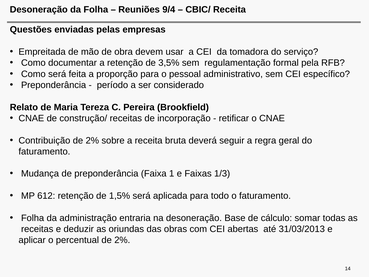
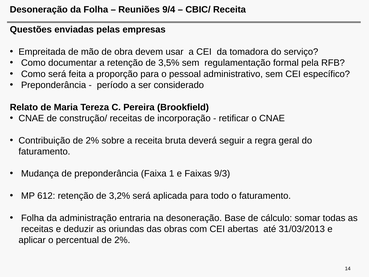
1/3: 1/3 -> 9/3 (222, 174)
1,5%: 1,5% -> 3,2% (120, 196)
